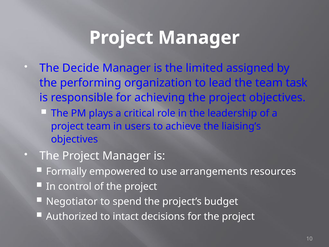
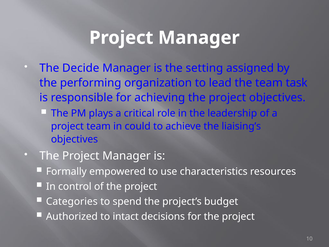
limited: limited -> setting (204, 68)
users: users -> could (138, 126)
arrangements: arrangements -> characteristics (214, 171)
Negotiator: Negotiator -> Categories (72, 201)
